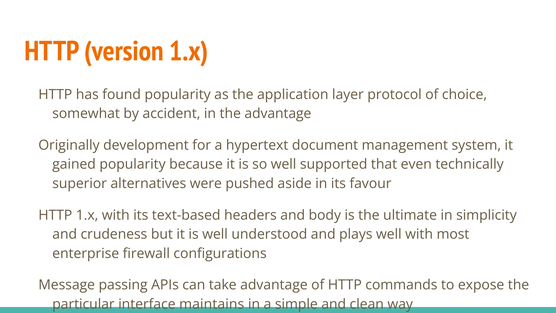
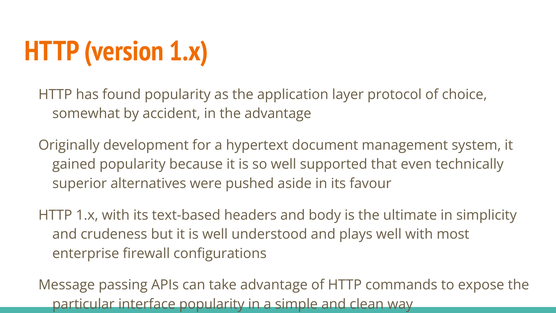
interface maintains: maintains -> popularity (212, 304)
